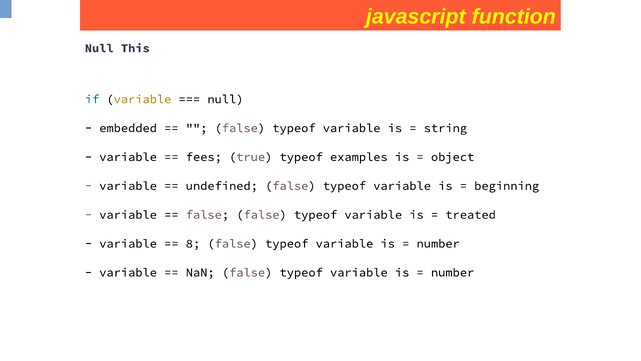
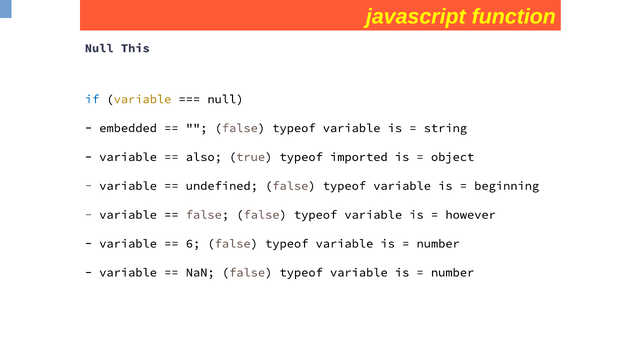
fees: fees -> also (204, 157)
examples: examples -> imported (359, 157)
treated: treated -> however (471, 214)
8: 8 -> 6 (193, 243)
